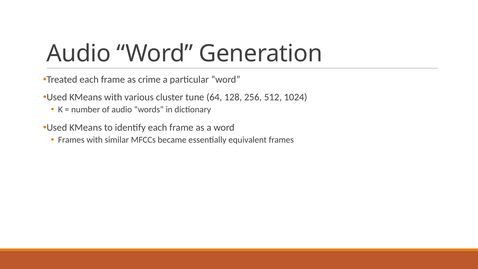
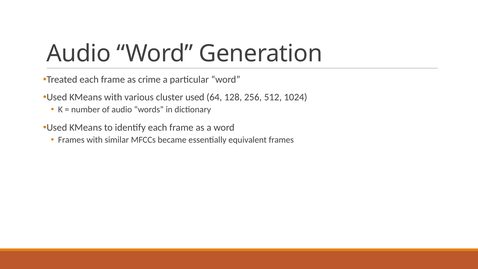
cluster tune: tune -> used (195, 97)
